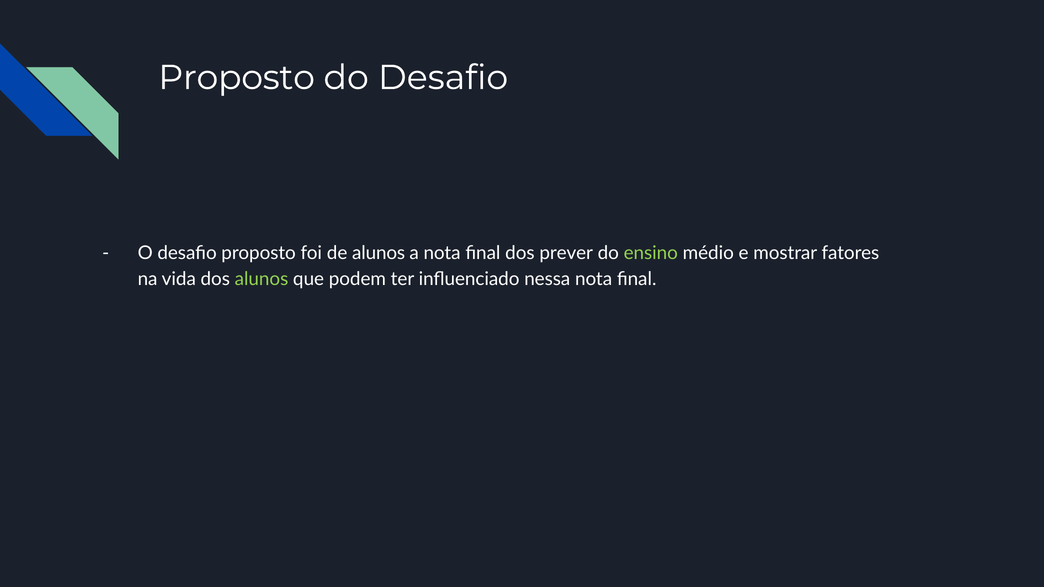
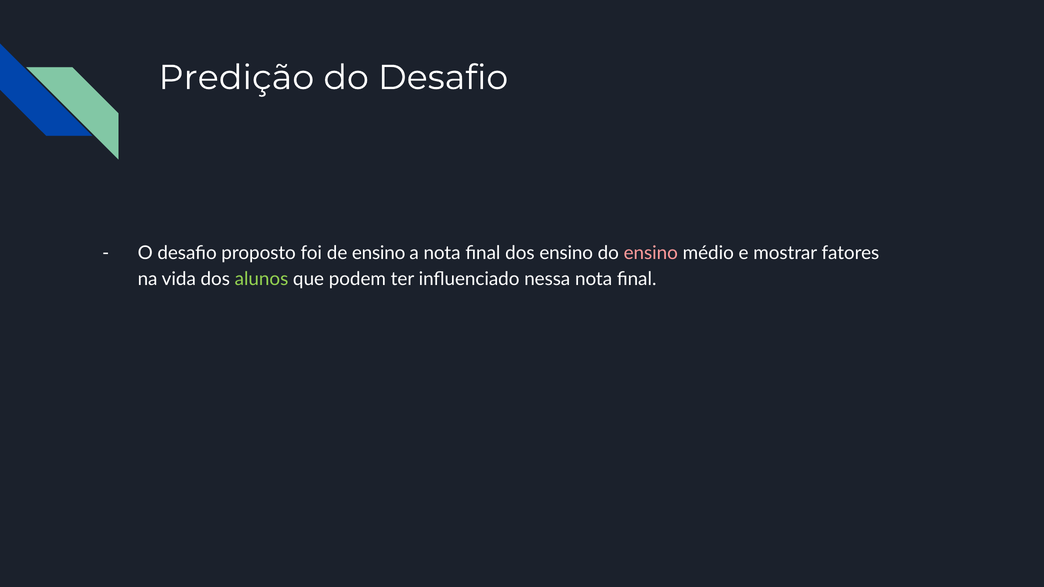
Proposto: Proposto -> Predição (236, 78)
de alunos: alunos -> ensino (379, 253)
dos prever: prever -> ensino (566, 253)
ensino colour: light green -> pink (651, 253)
